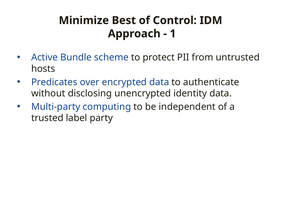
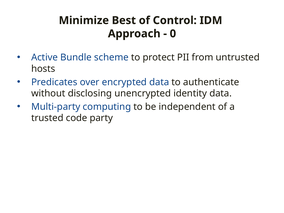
1: 1 -> 0 (173, 34)
label: label -> code (77, 118)
